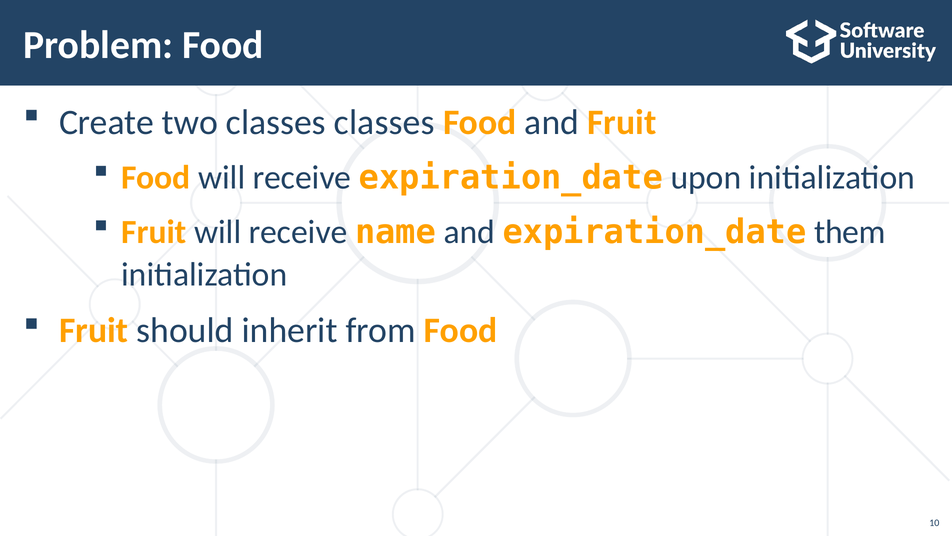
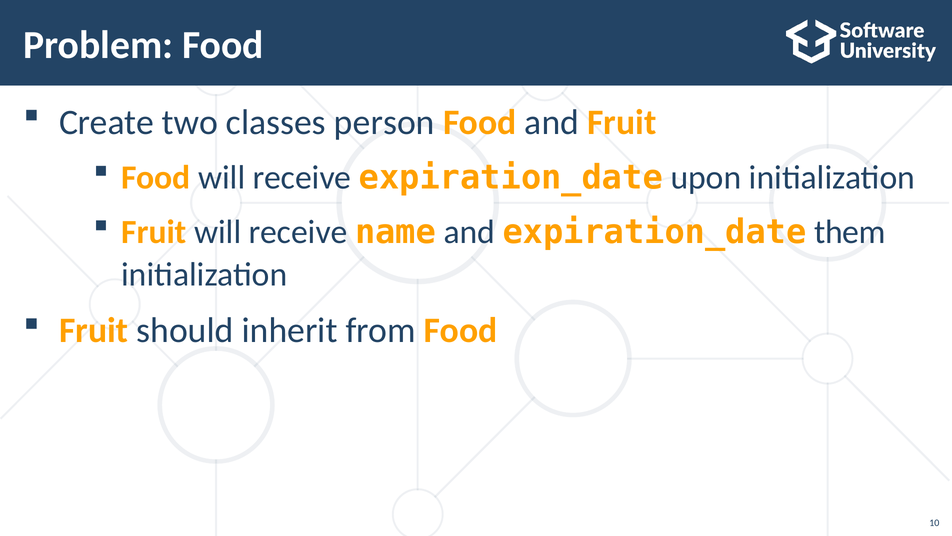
classes classes: classes -> person (384, 122)
